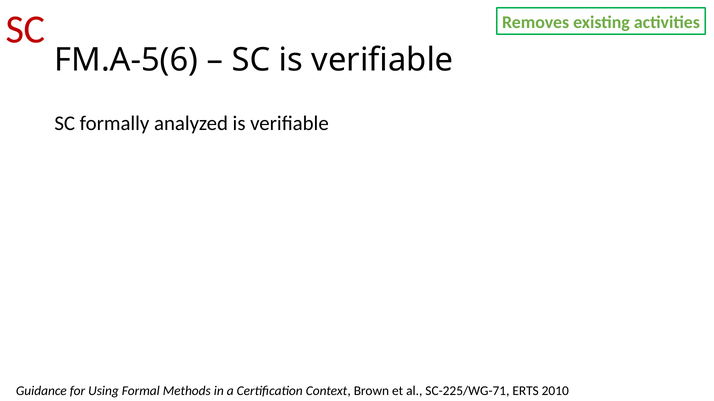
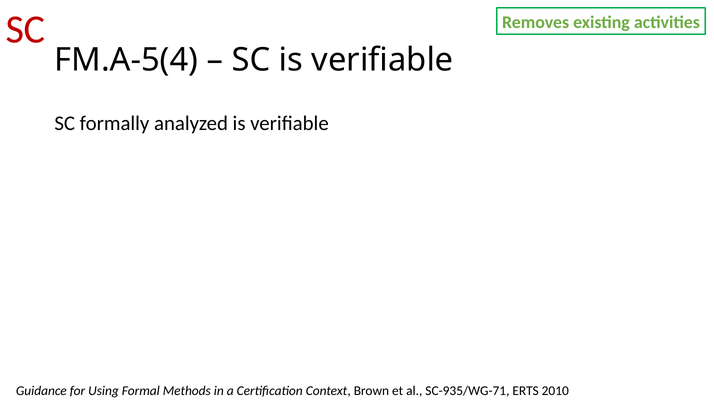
FM.A-5(6: FM.A-5(6 -> FM.A-5(4 (126, 60)
SC-225/WG-71: SC-225/WG-71 -> SC-935/WG-71 (467, 392)
